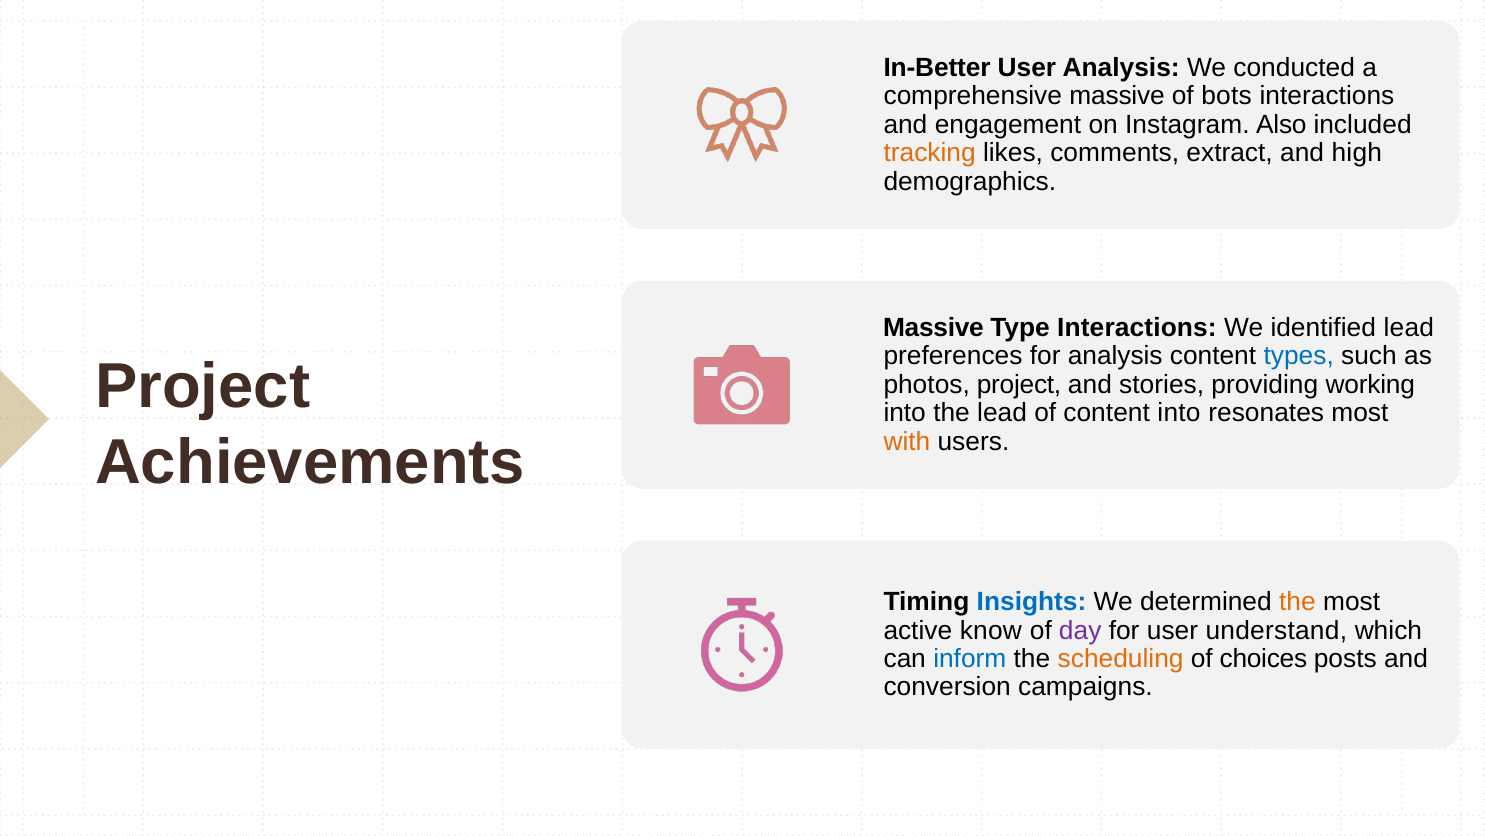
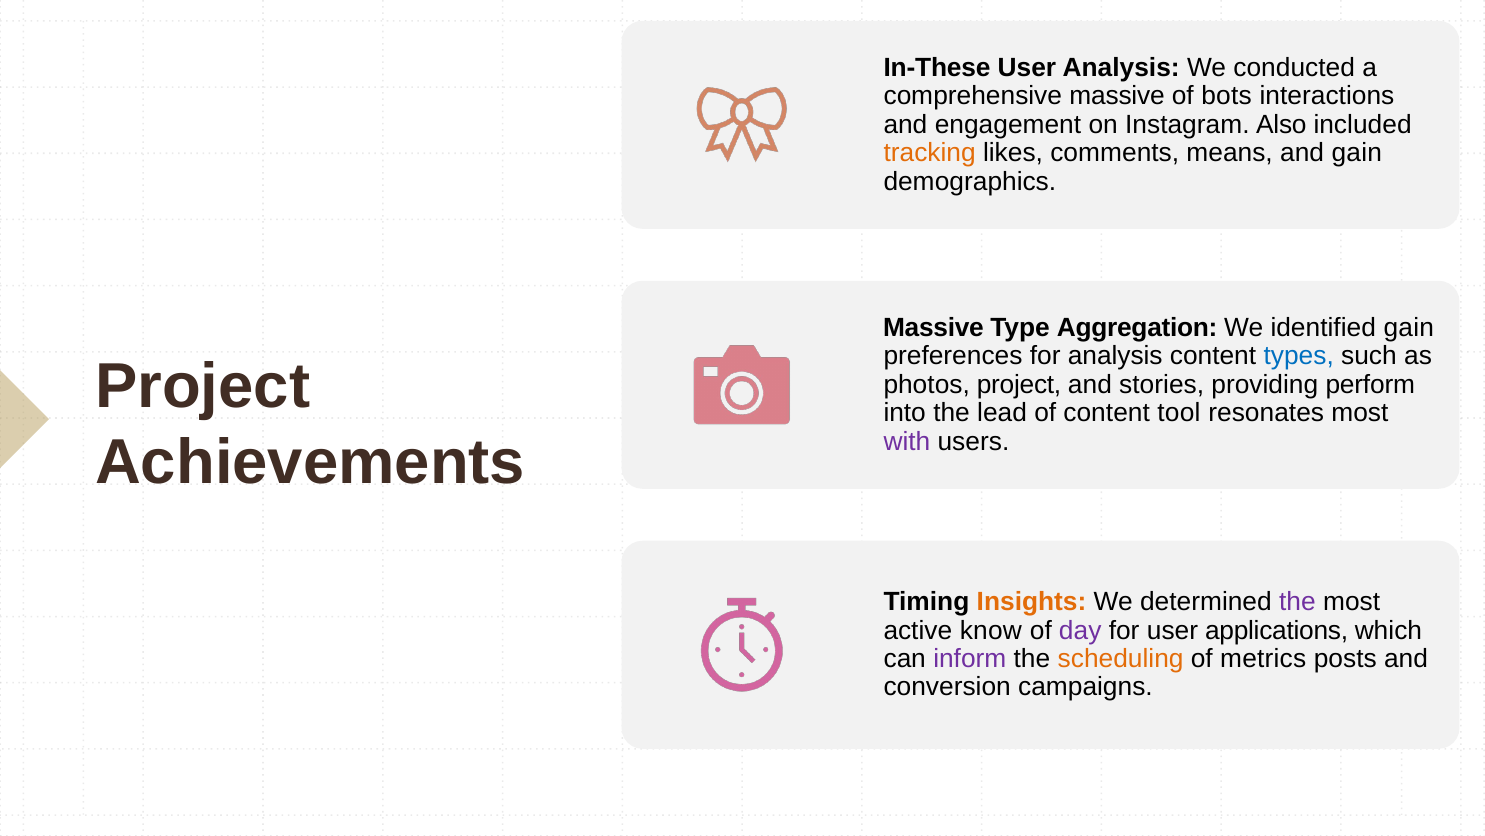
In-Better: In-Better -> In-These (937, 68)
extract: extract -> means (1230, 153)
and high: high -> gain (1357, 153)
Type Interactions: Interactions -> Aggregation (1137, 327)
identified lead: lead -> gain (1409, 327)
working: working -> perform (1370, 384)
content into: into -> tool (1179, 413)
with colour: orange -> purple (907, 441)
Insights colour: blue -> orange (1032, 601)
the colour: orange -> purple (1297, 601)
understand: understand -> applications (1277, 630)
inform colour: blue -> purple (970, 658)
choices: choices -> metrics (1263, 658)
